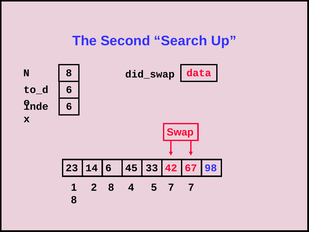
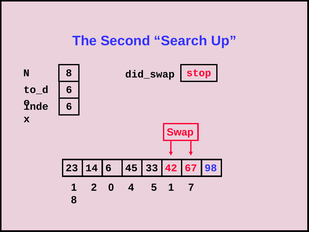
data: data -> stop (199, 73)
2 8: 8 -> 0 (111, 187)
5 7: 7 -> 1 (171, 187)
